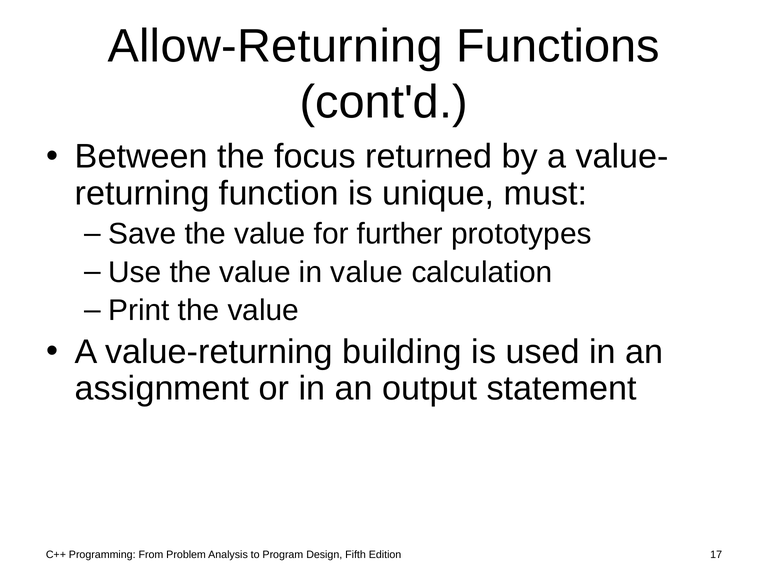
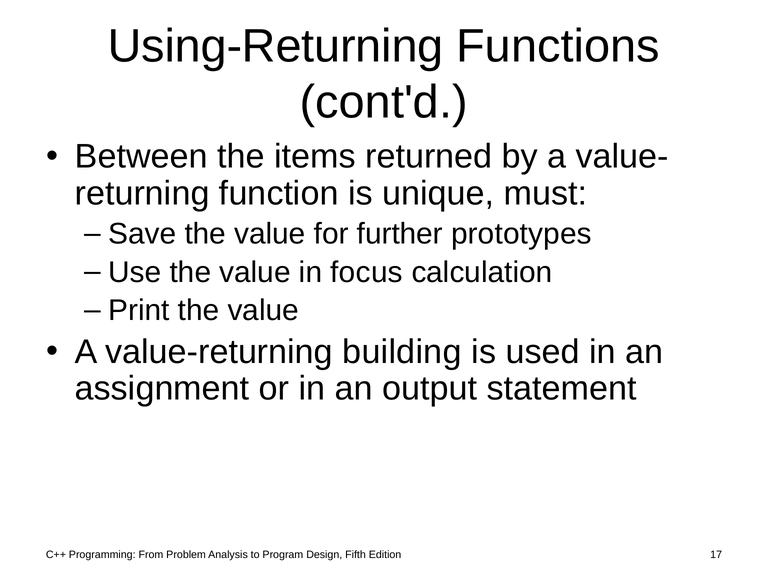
Allow-Returning: Allow-Returning -> Using-Returning (276, 46)
focus: focus -> items (315, 156)
in value: value -> focus (367, 272)
